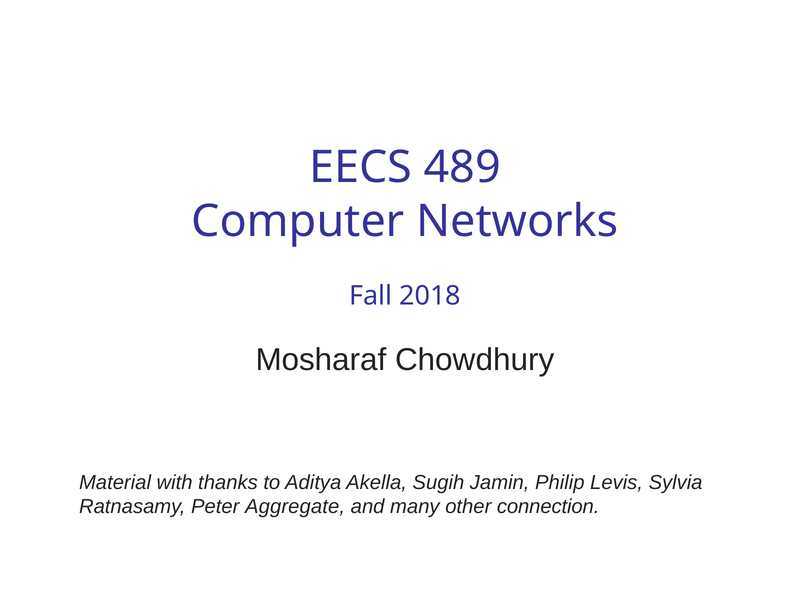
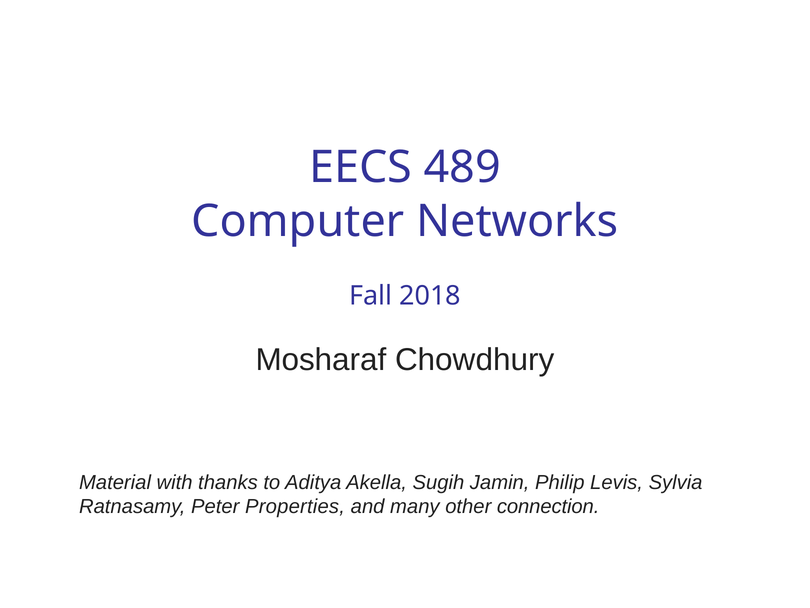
Aggregate: Aggregate -> Properties (295, 506)
